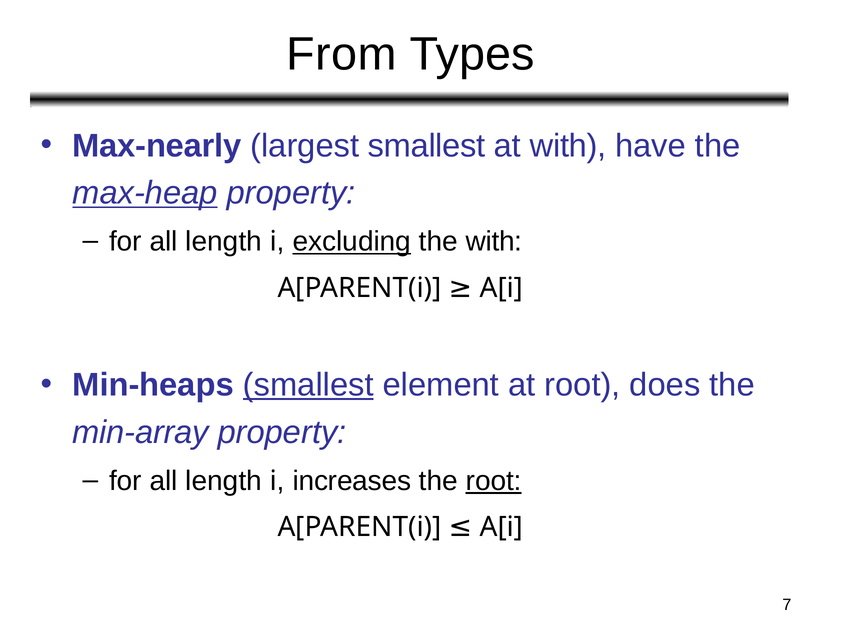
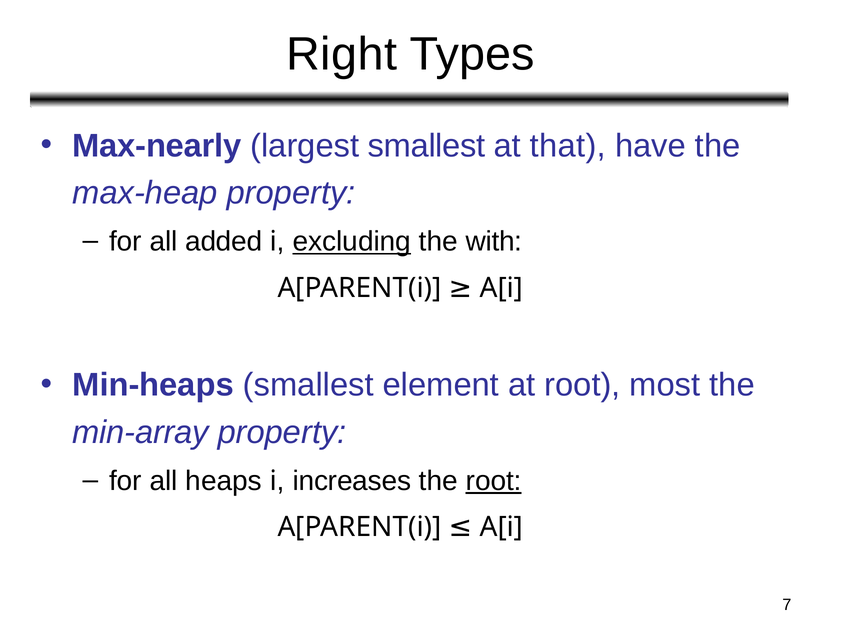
From: From -> Right (342, 54)
at with: with -> that (568, 146)
max-heap underline: present -> none (145, 193)
length: length -> added (224, 242)
smallest underline: present -> none (308, 385)
does: does -> most (665, 385)
length: length -> heaps (224, 480)
